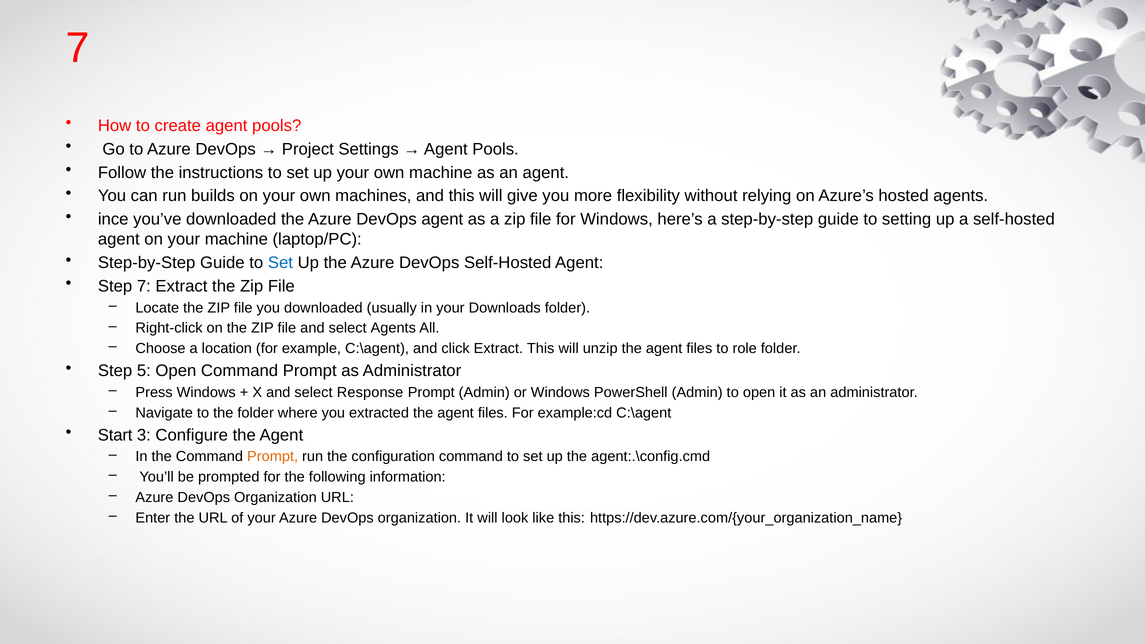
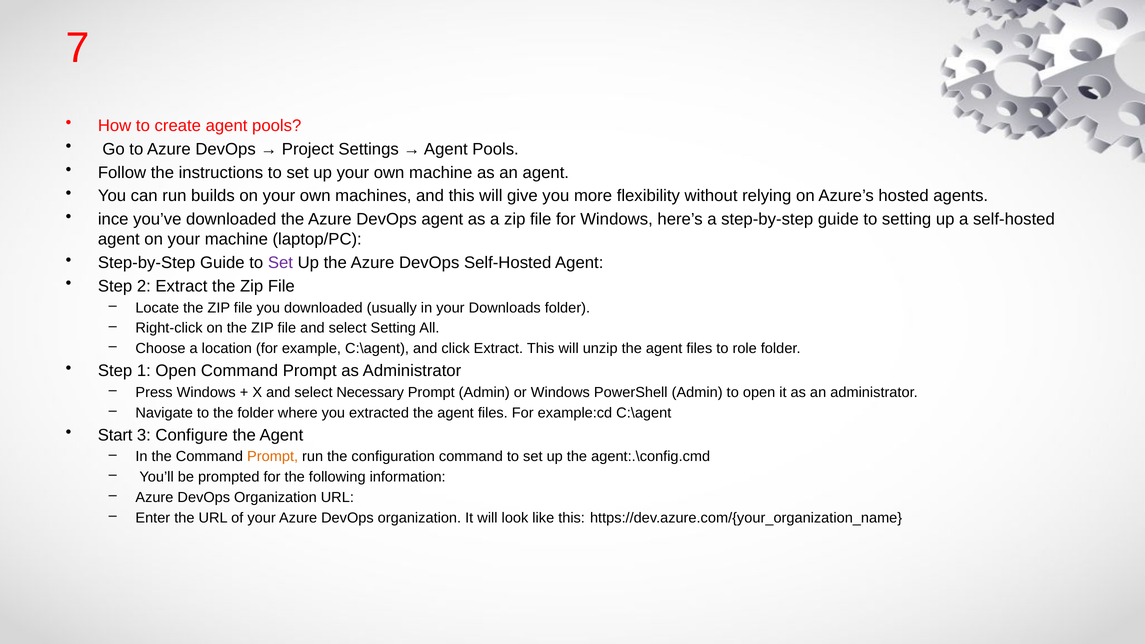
Set colour: blue -> purple (280, 263)
Step 7: 7 -> 2 (144, 286)
select Agents: Agents -> Setting (393, 328)
5: 5 -> 1 (144, 371)
Response: Response -> Necessary (370, 392)
